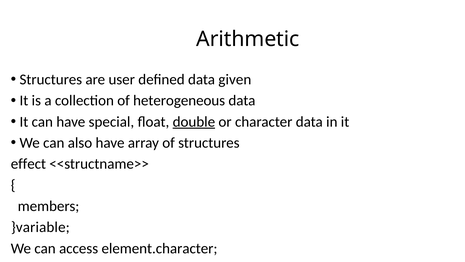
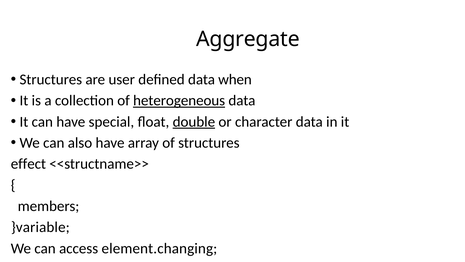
Arithmetic: Arithmetic -> Aggregate (248, 39)
given: given -> when (235, 79)
heterogeneous underline: none -> present (179, 100)
element.character: element.character -> element.changing (159, 248)
